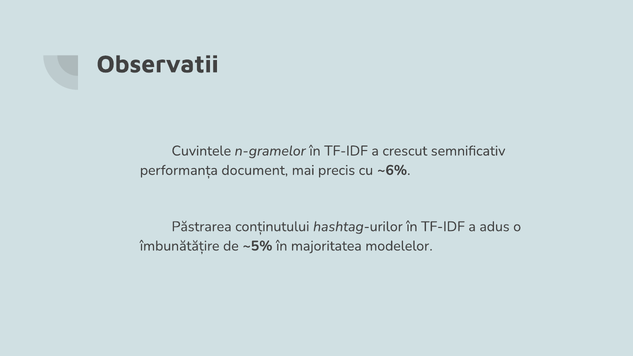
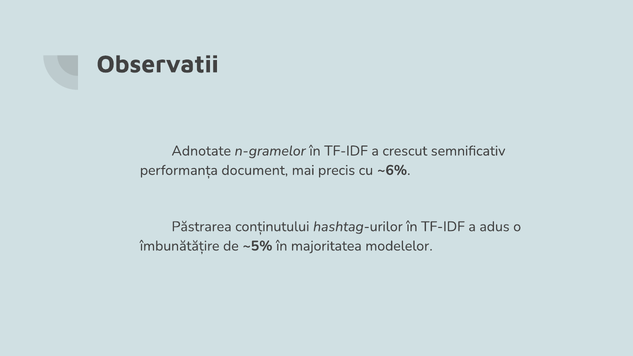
Cuvintele: Cuvintele -> Adnotate (201, 151)
